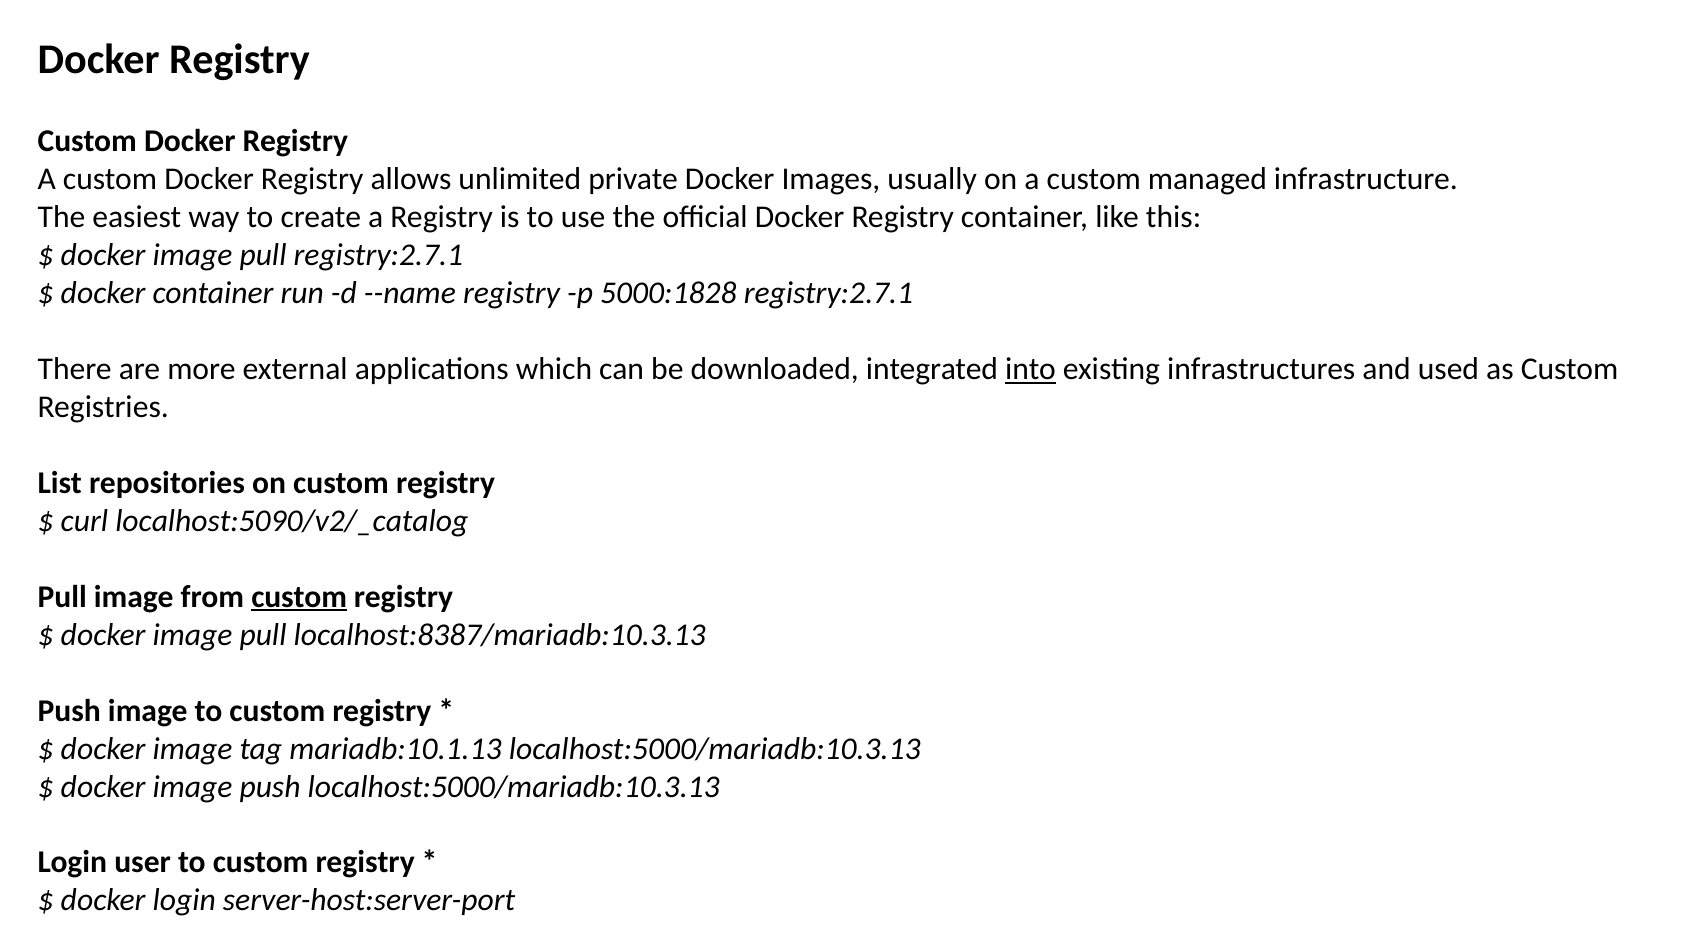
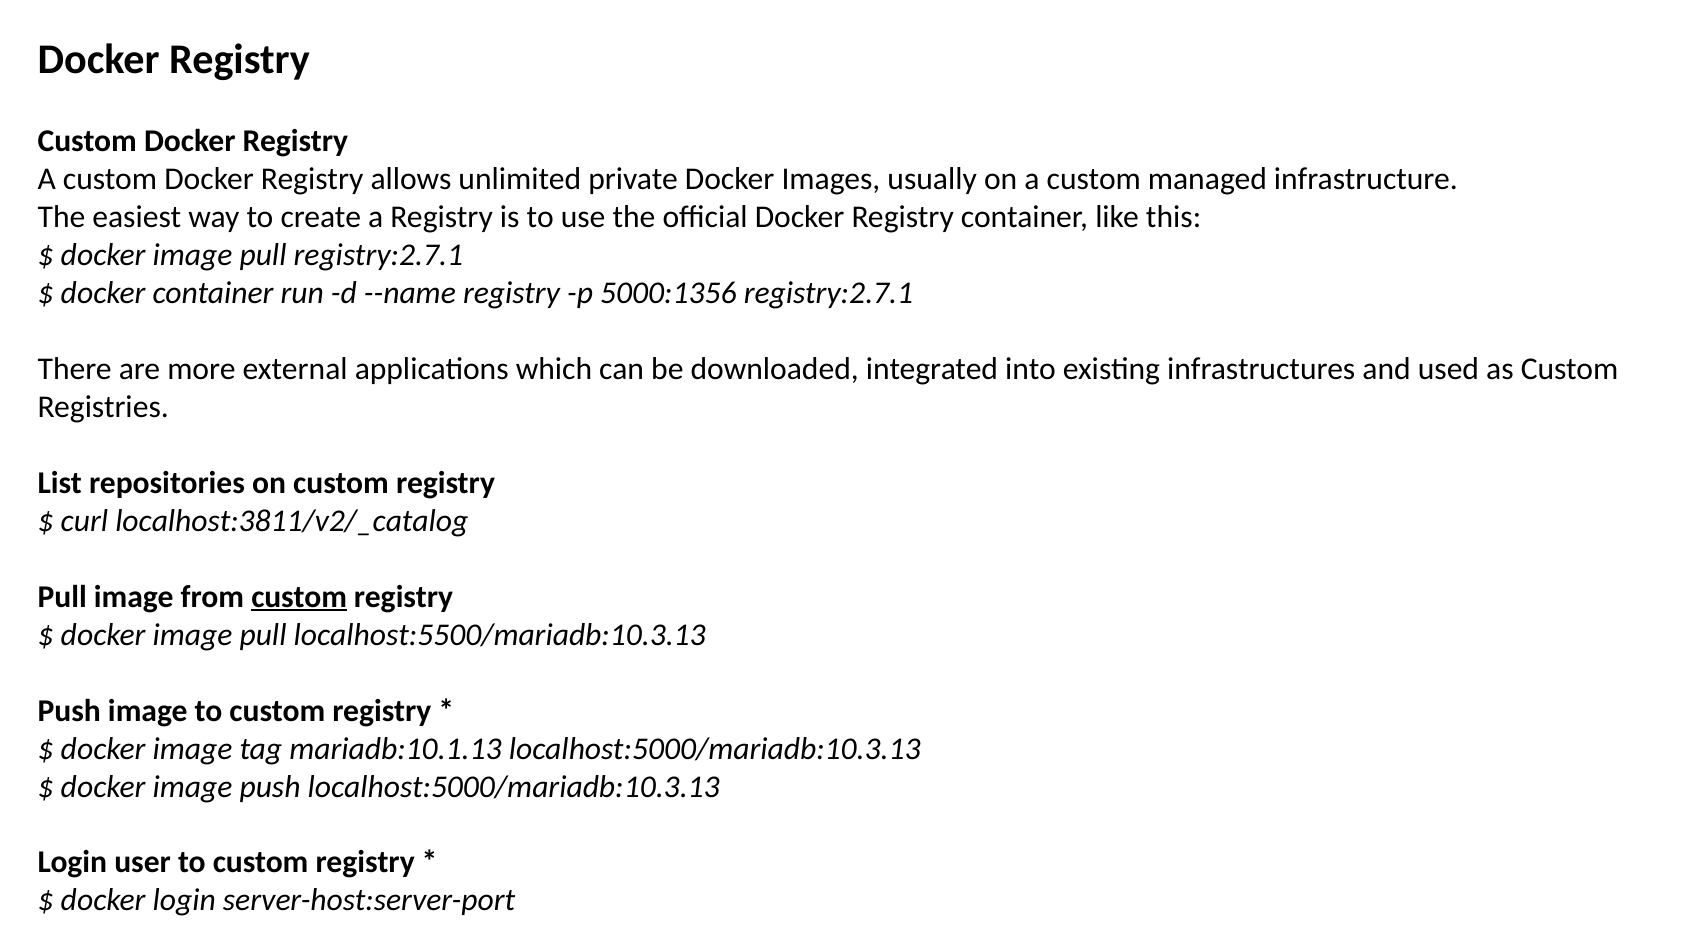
5000:1828: 5000:1828 -> 5000:1356 (668, 293)
into underline: present -> none (1031, 369)
localhost:5090/v2/_catalog: localhost:5090/v2/_catalog -> localhost:3811/v2/_catalog (292, 521)
localhost:8387/mariadb:10.3.13: localhost:8387/mariadb:10.3.13 -> localhost:5500/mariadb:10.3.13 (500, 634)
